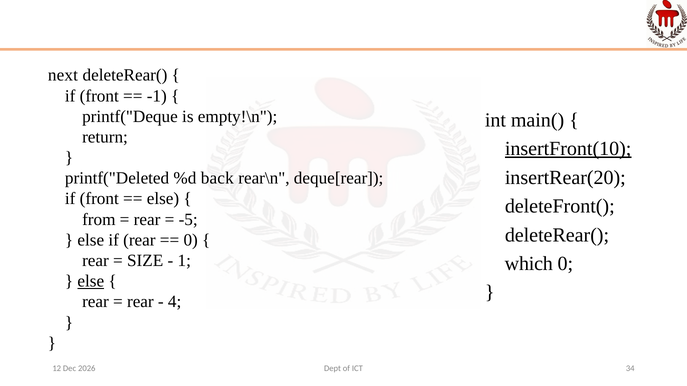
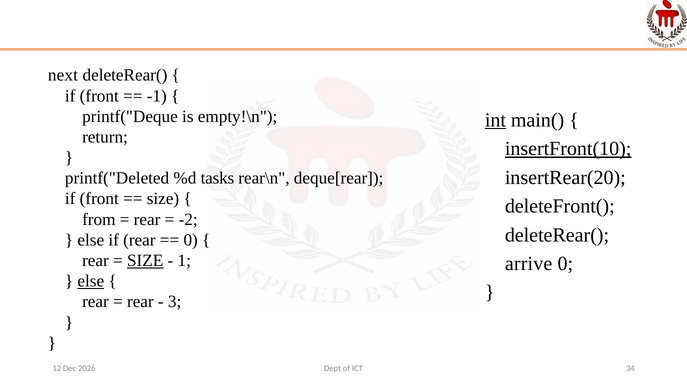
int underline: none -> present (495, 120)
back: back -> tasks (217, 178)
else: else -> size (163, 199)
-5: -5 -> -2 (188, 220)
SIZE underline: none -> present (145, 261)
which: which -> arrive (529, 264)
4: 4 -> 3 (175, 302)
